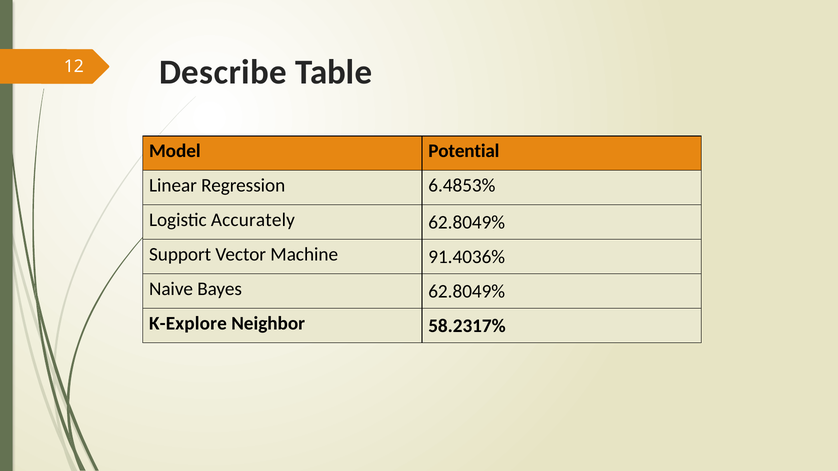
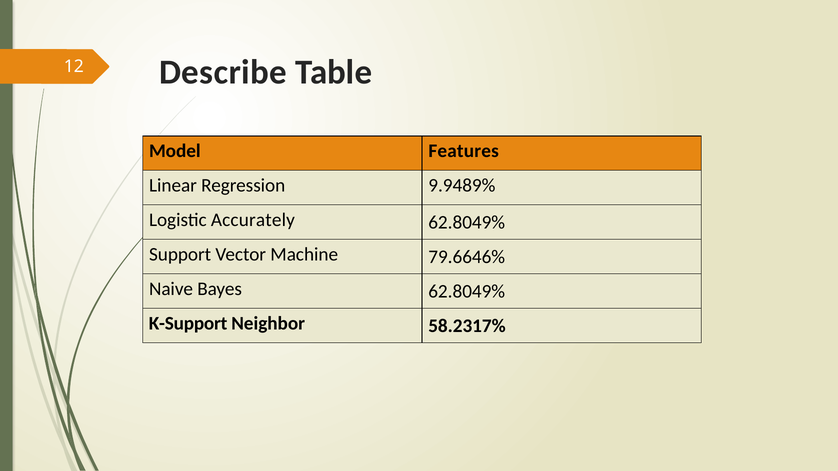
Potential: Potential -> Features (464, 151)
6.4853%: 6.4853% -> 9.9489% (462, 186)
91.4036%: 91.4036% -> 79.6646% (467, 257)
K-Explore: K-Explore -> K-Support (188, 324)
